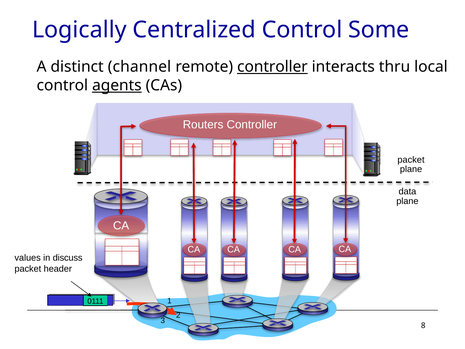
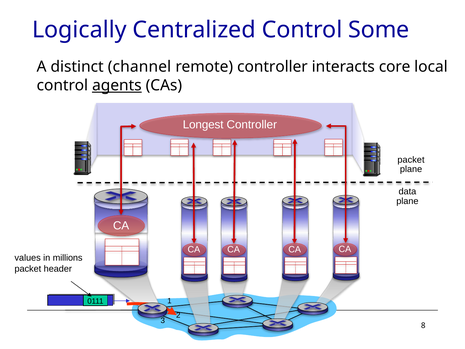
controller underline: present -> none (272, 67)
thru: thru -> core (395, 67)
Routers: Routers -> Longest (203, 124)
discuss: discuss -> millions (68, 258)
